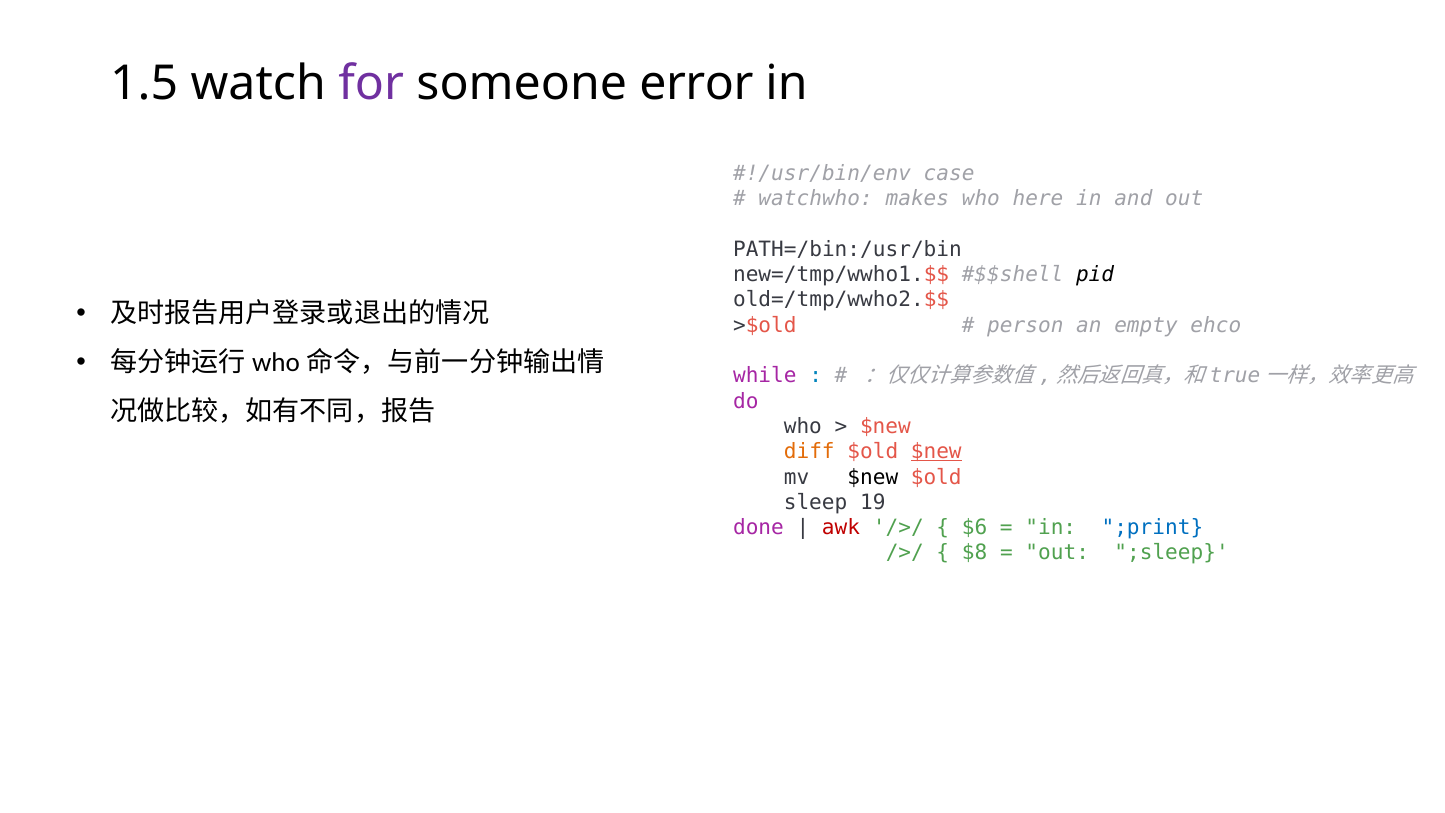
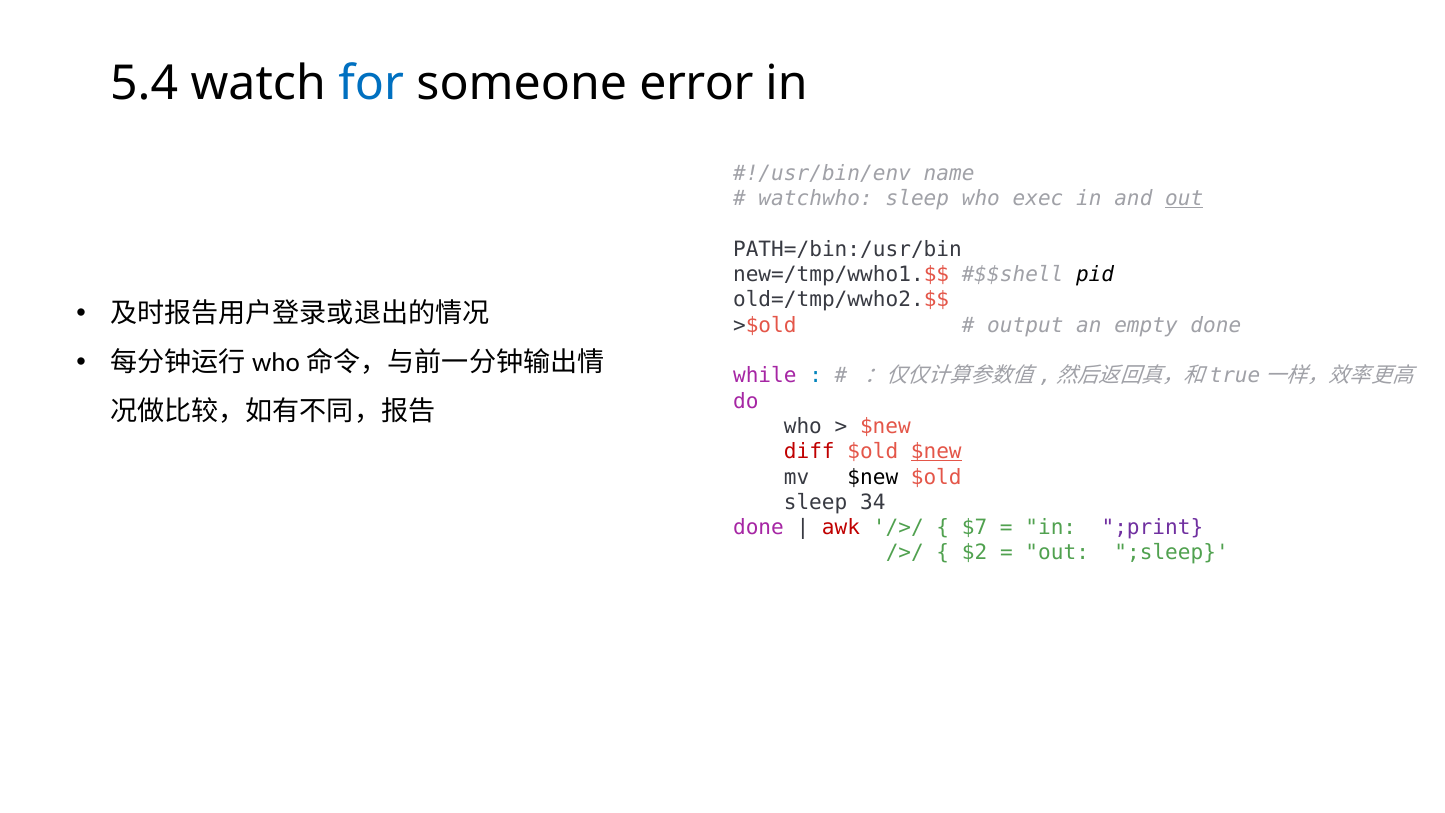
1.5: 1.5 -> 5.4 (144, 83)
for colour: purple -> blue (371, 83)
case: case -> name (949, 173)
watchwho makes: makes -> sleep (917, 199)
here: here -> exec (1038, 199)
out underline: none -> present (1184, 199)
person: person -> output (1025, 325)
empty ehco: ehco -> done (1216, 325)
diff colour: orange -> red (809, 452)
19: 19 -> 34 (873, 502)
$6: $6 -> $7 (975, 528)
;print colour: blue -> purple (1152, 528)
$8: $8 -> $2 (975, 553)
